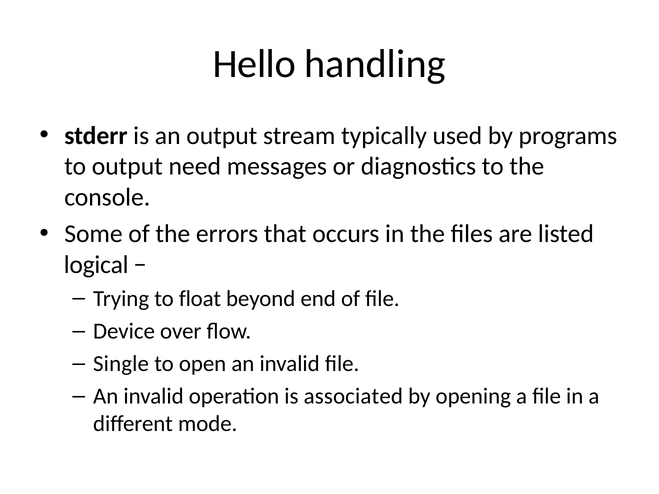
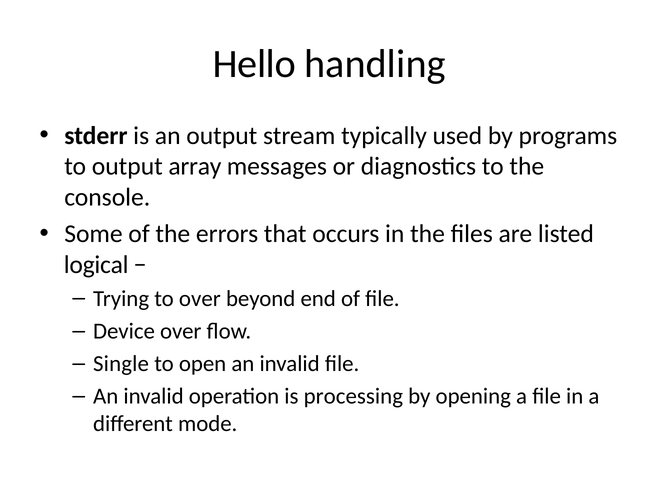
need: need -> array (195, 167)
to float: float -> over (200, 299)
associated: associated -> processing (353, 397)
